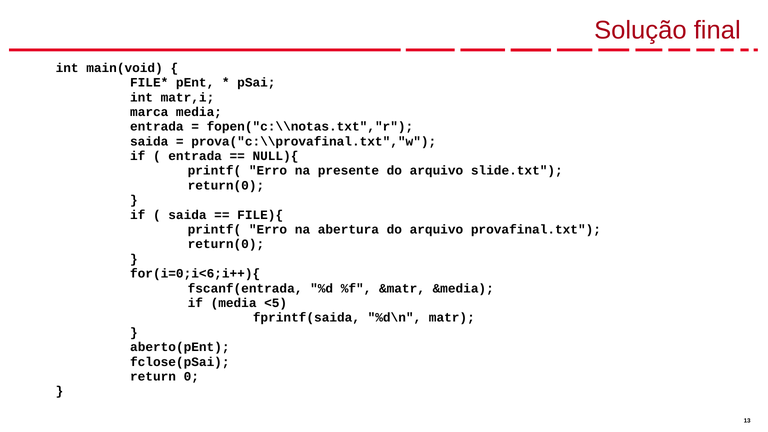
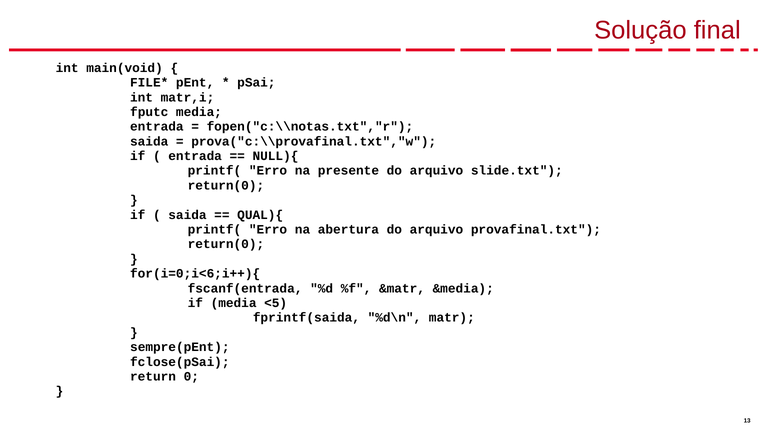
marca: marca -> fputc (149, 112)
FILE){: FILE){ -> QUAL){ (260, 215)
aberto(pEnt: aberto(pEnt -> sempre(pEnt (180, 347)
